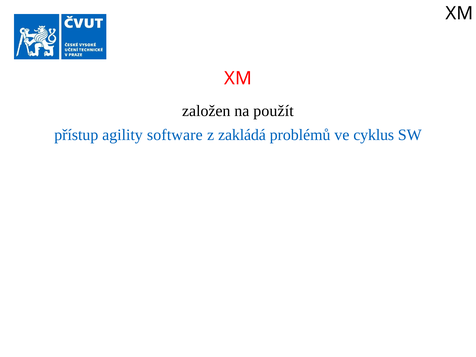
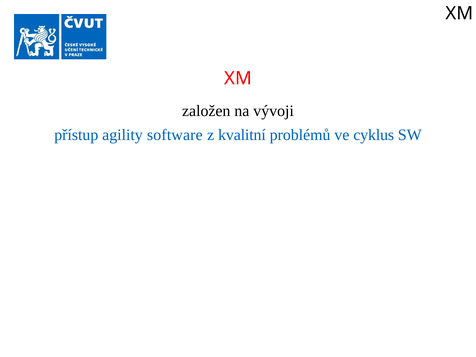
použít: použít -> vývoji (274, 111)
zakládá: zakládá -> kvalitní (242, 135)
